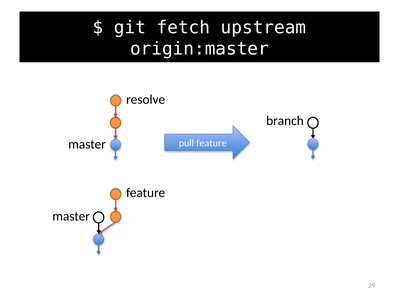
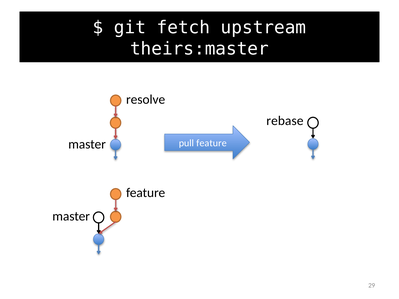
origin:master: origin:master -> theirs:master (199, 49)
branch: branch -> rebase (285, 121)
